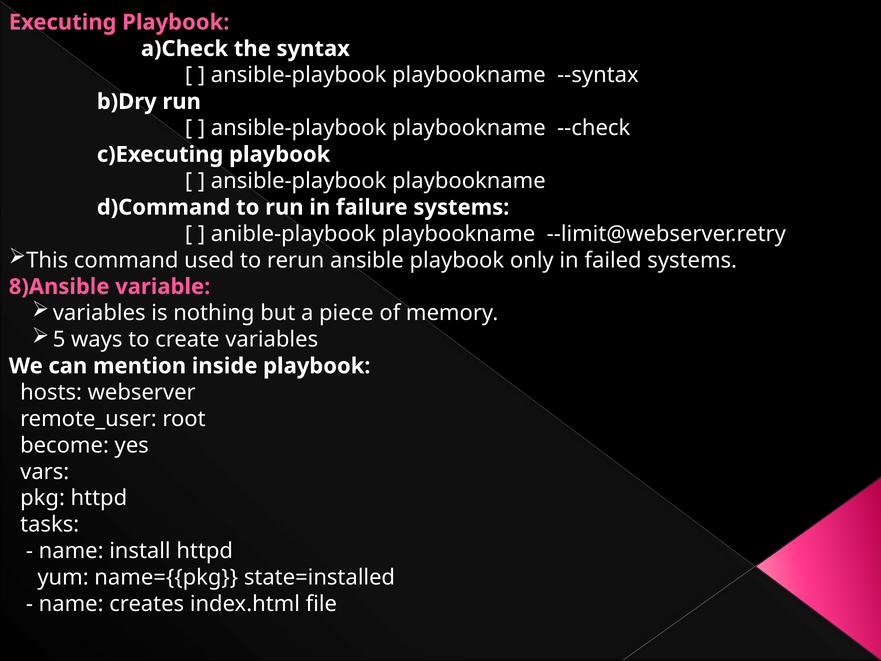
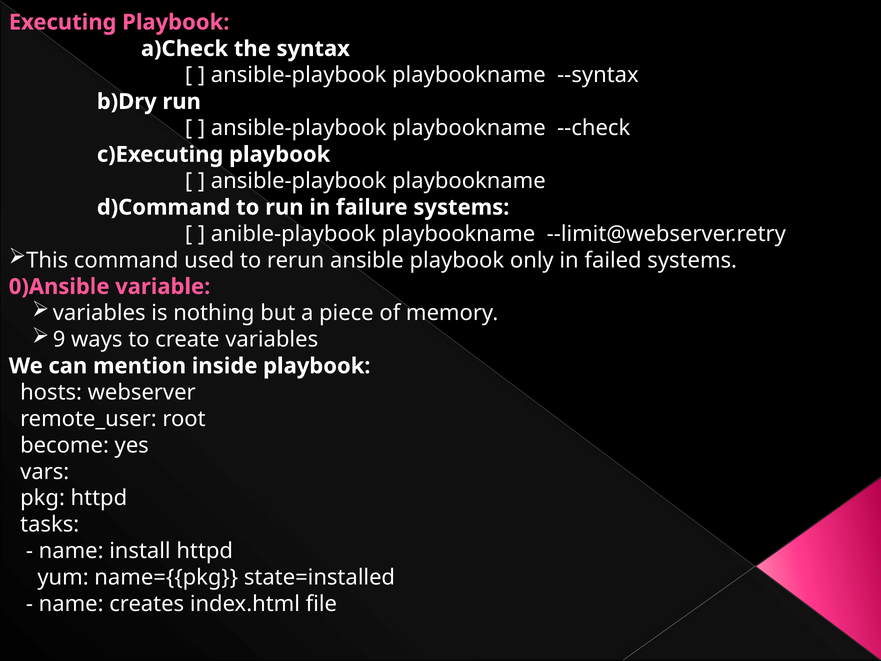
8)Ansible: 8)Ansible -> 0)Ansible (59, 287)
5: 5 -> 9 (59, 339)
